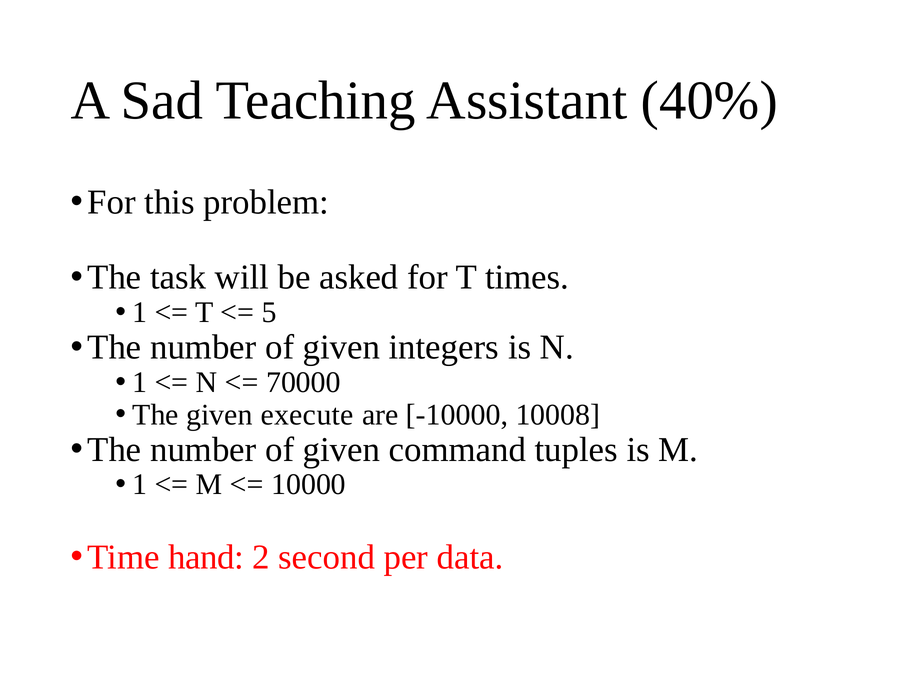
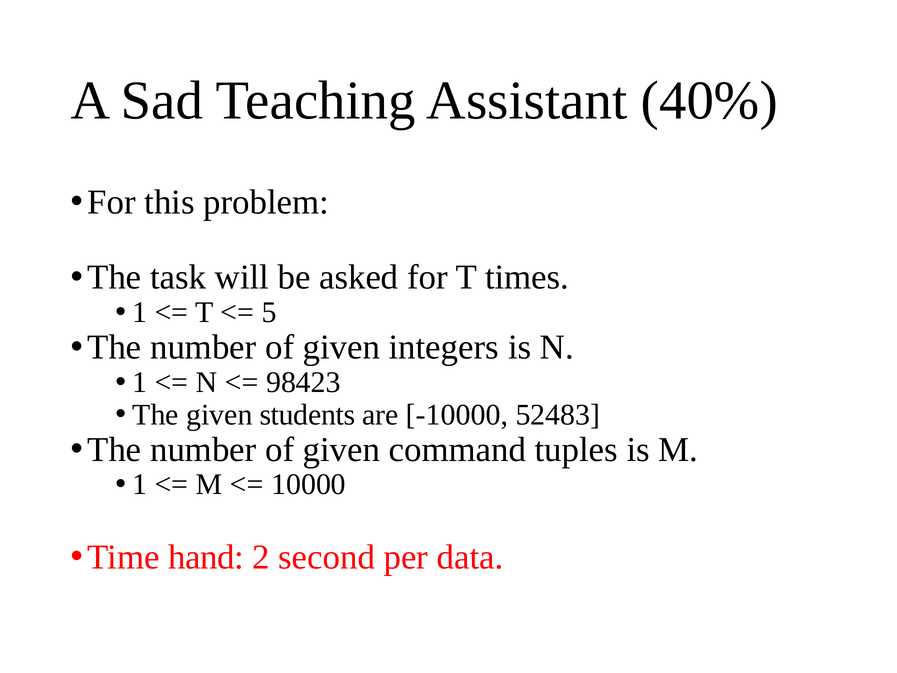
70000: 70000 -> 98423 (303, 382)
execute: execute -> students (307, 415)
10008: 10008 -> 52483 (558, 415)
